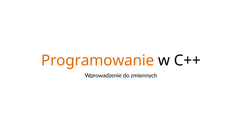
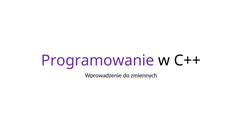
Programowanie colour: orange -> purple (98, 60)
